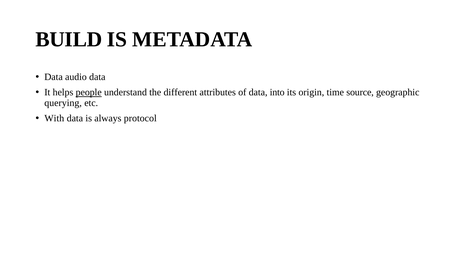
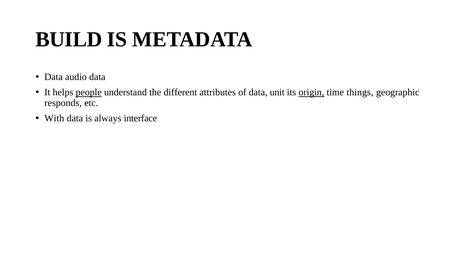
into: into -> unit (277, 92)
origin underline: none -> present (311, 92)
source: source -> things (360, 92)
querying: querying -> responds (63, 103)
protocol: protocol -> interface (140, 118)
